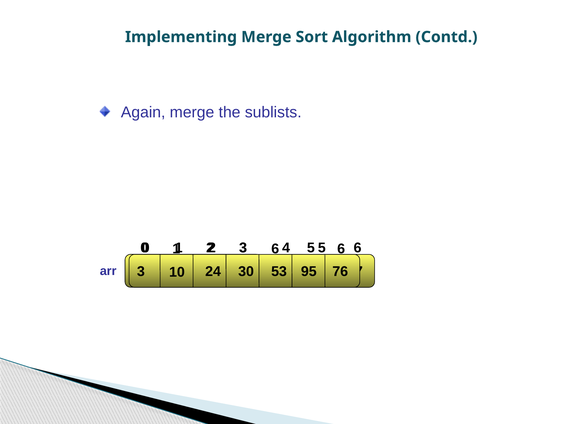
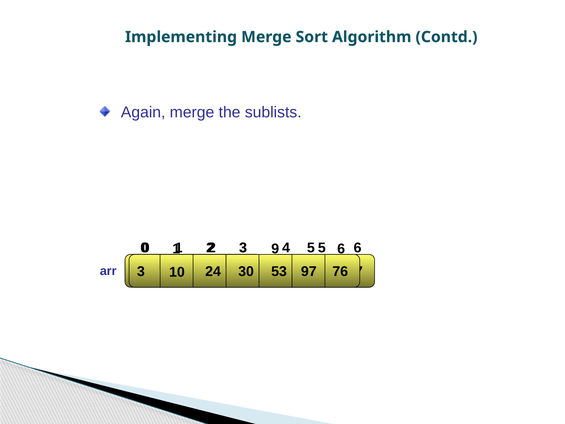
6: 6 -> 9 (275, 249)
95: 95 -> 97 (309, 271)
